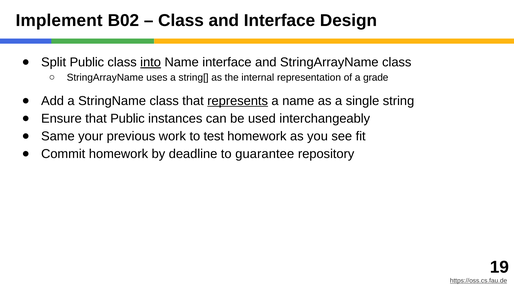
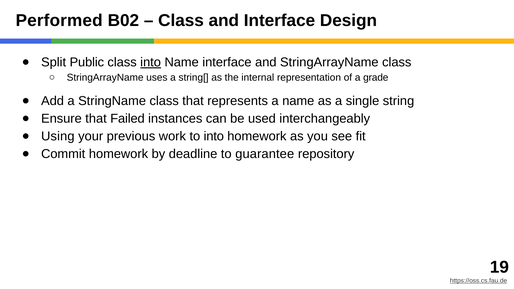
Implement: Implement -> Performed (59, 20)
represents underline: present -> none (238, 101)
that Public: Public -> Failed (127, 119)
Same: Same -> Using (58, 136)
to test: test -> into (214, 136)
